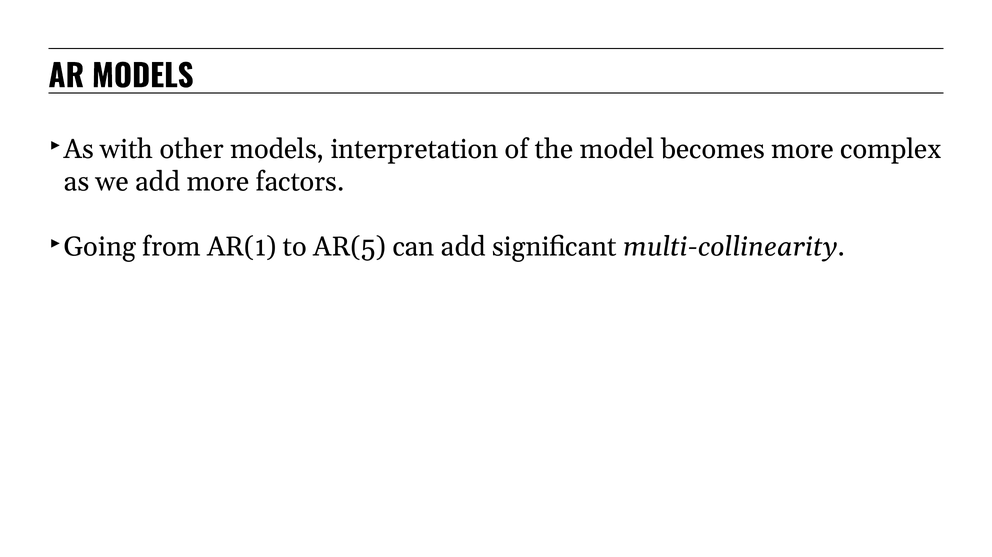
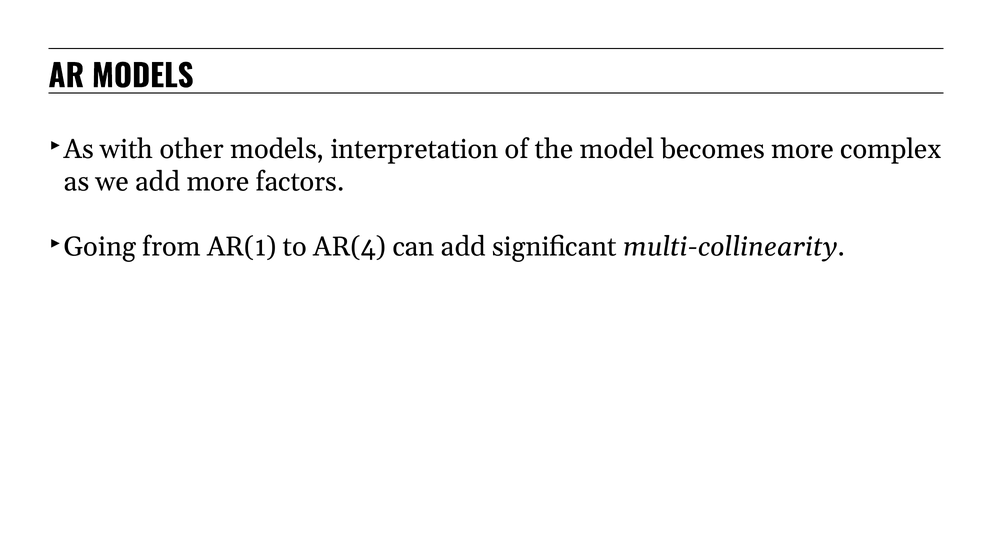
AR(5: AR(5 -> AR(4 (350, 247)
